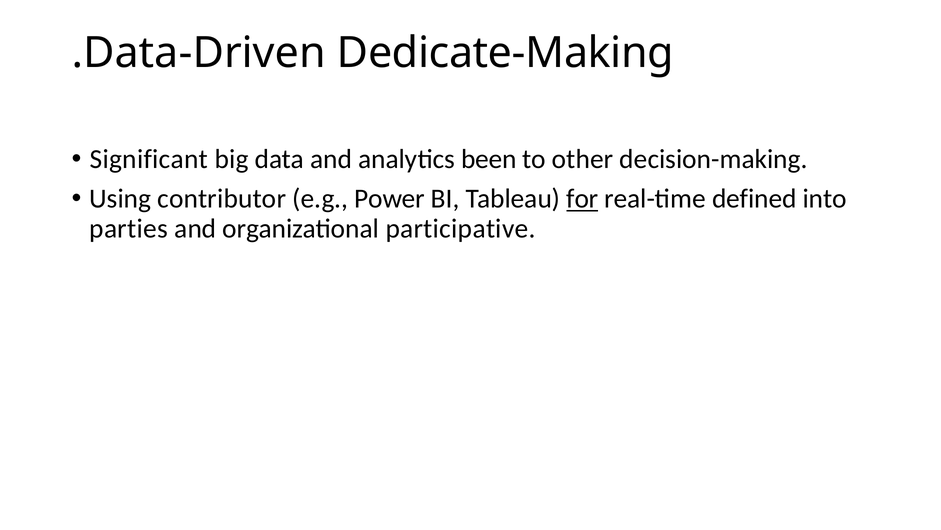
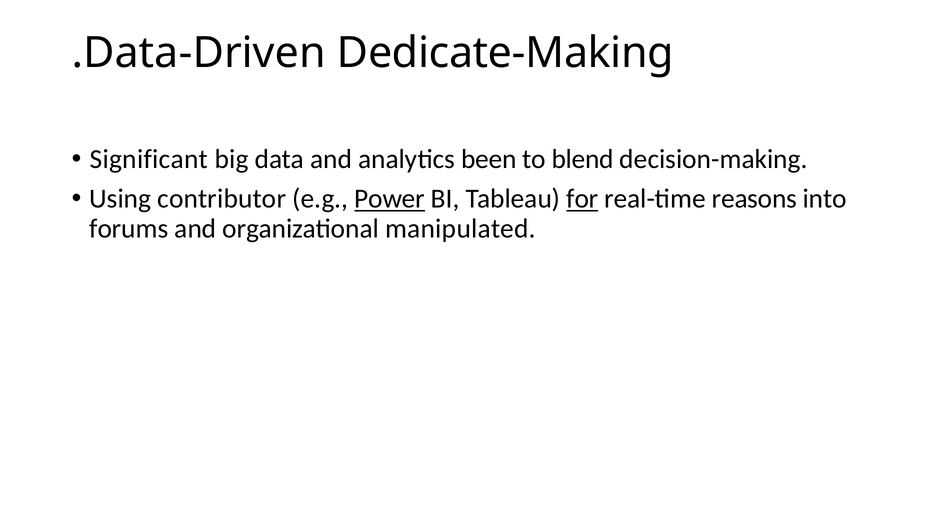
other: other -> blend (583, 159)
Power underline: none -> present (390, 199)
defined: defined -> reasons (754, 199)
parties: parties -> forums (129, 228)
participative: participative -> manipulated (461, 228)
